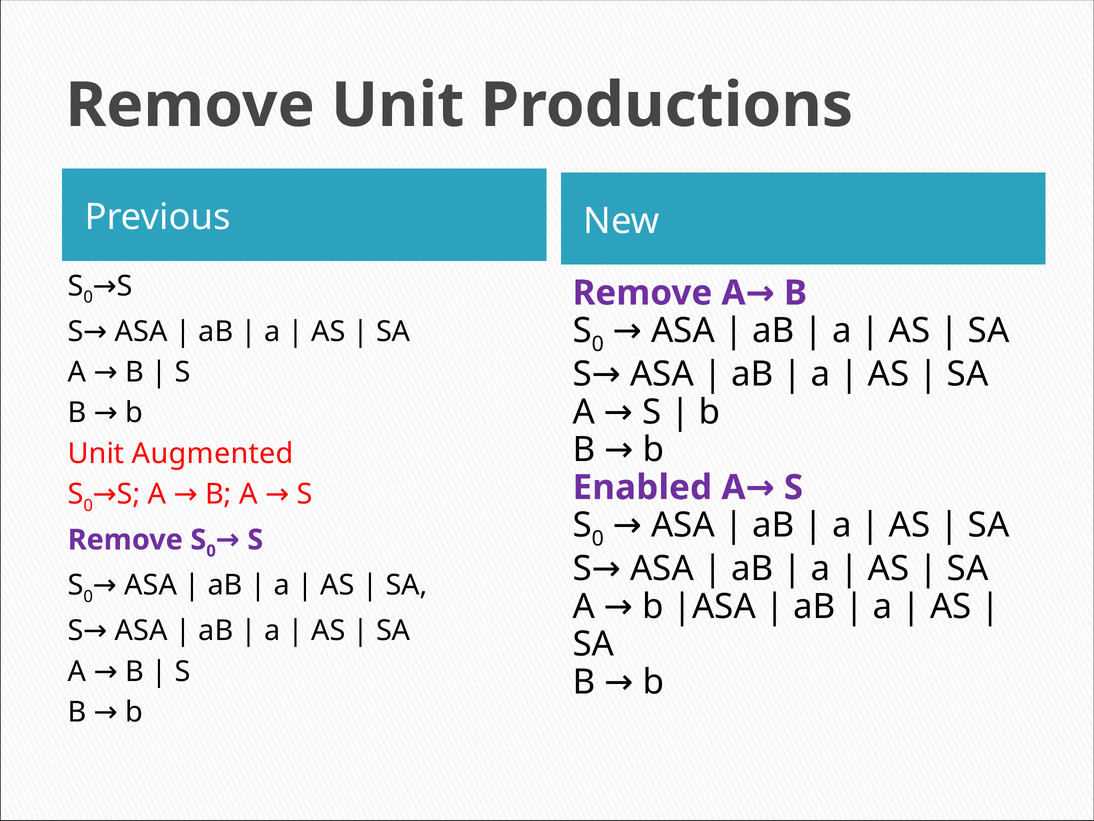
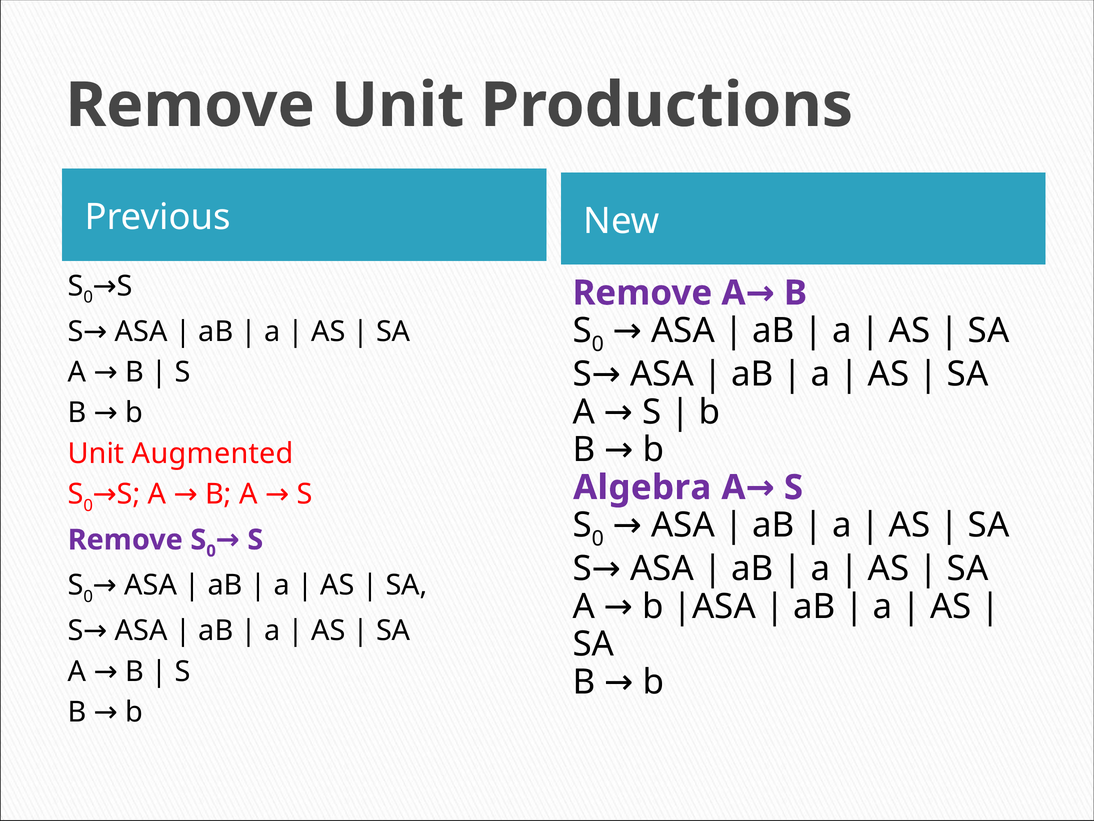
Enabled: Enabled -> Algebra (642, 487)
